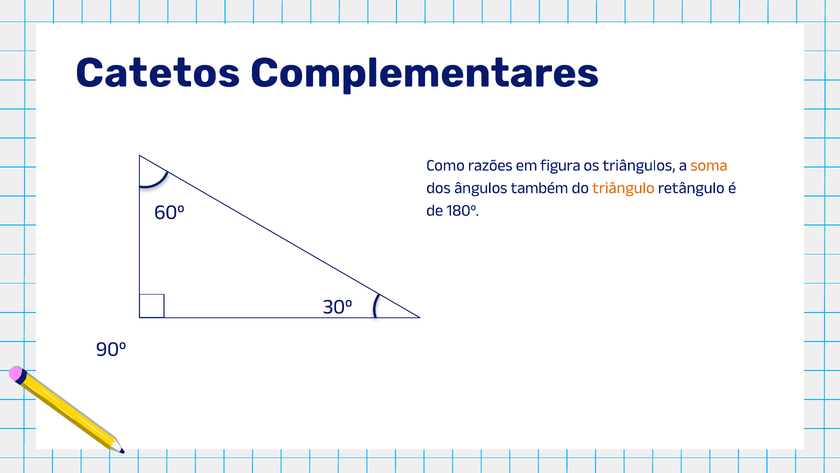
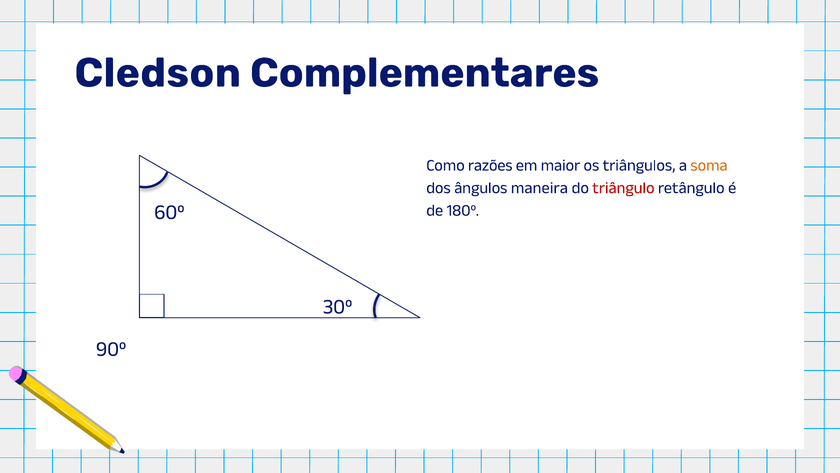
Catetos: Catetos -> Cledson (158, 73)
figura: figura -> maior (560, 165)
também: também -> maneira (539, 188)
triângulo colour: orange -> red (623, 188)
